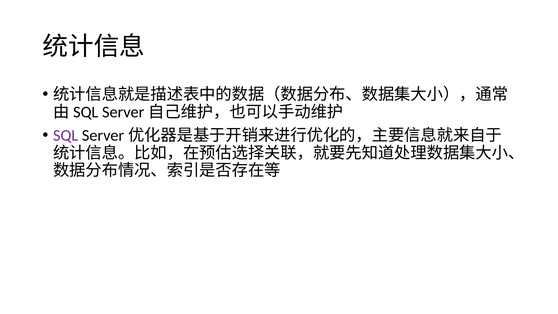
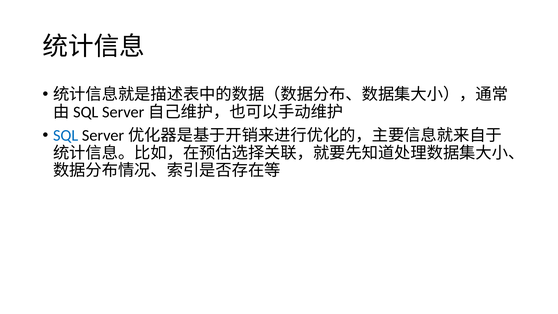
SQL colour: purple -> blue (66, 135)
